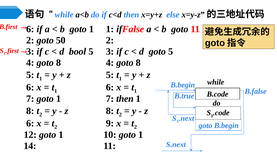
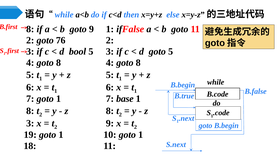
6: 6 -> 8 (30, 29)
b goto 1: 1 -> 9 (91, 29)
50: 50 -> 76 (61, 40)
7 then: then -> base (125, 99)
6: 6 -> 3 (30, 123)
12: 12 -> 19 (30, 135)
14: 14 -> 18 (30, 146)
